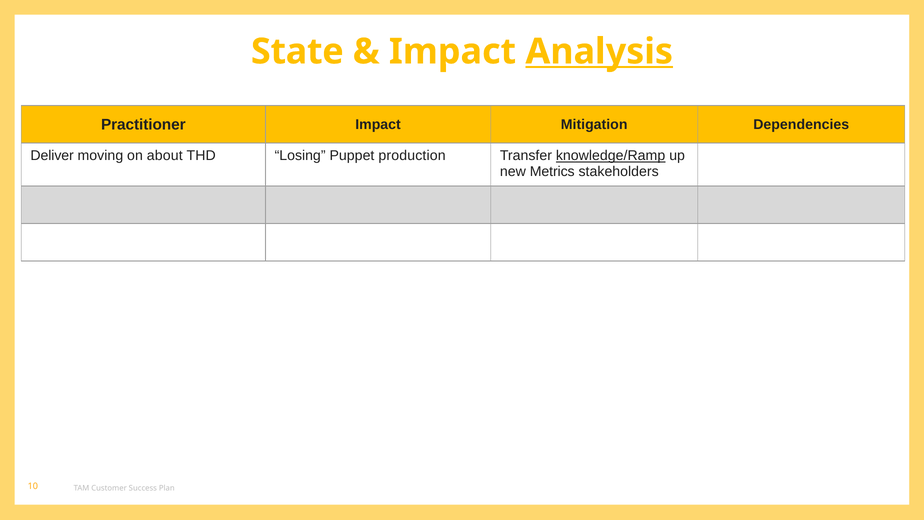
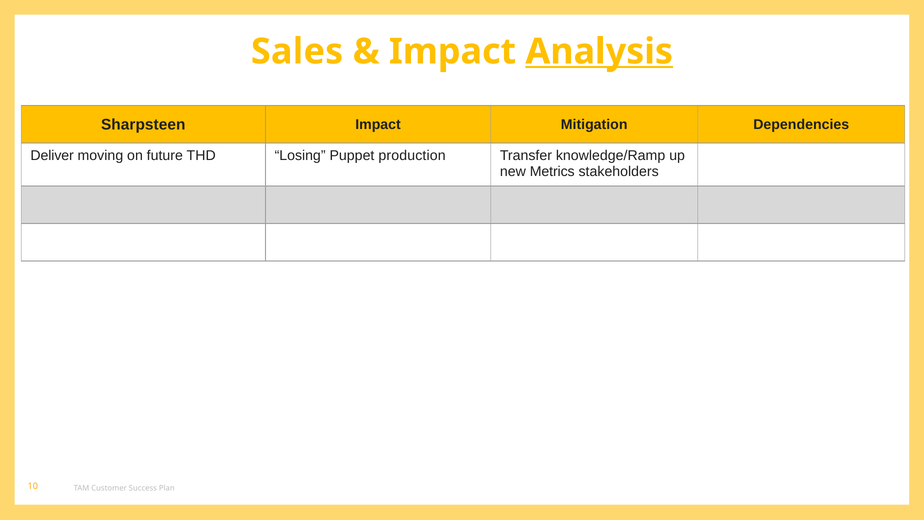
State: State -> Sales (297, 52)
Practitioner: Practitioner -> Sharpsteen (143, 125)
about: about -> future (165, 156)
knowledge/Ramp underline: present -> none (611, 156)
